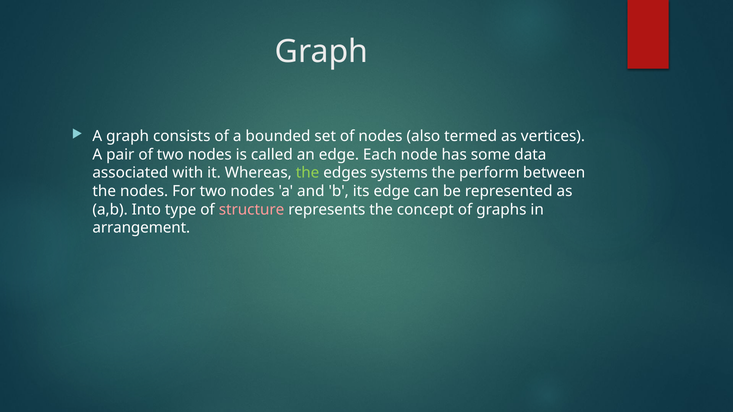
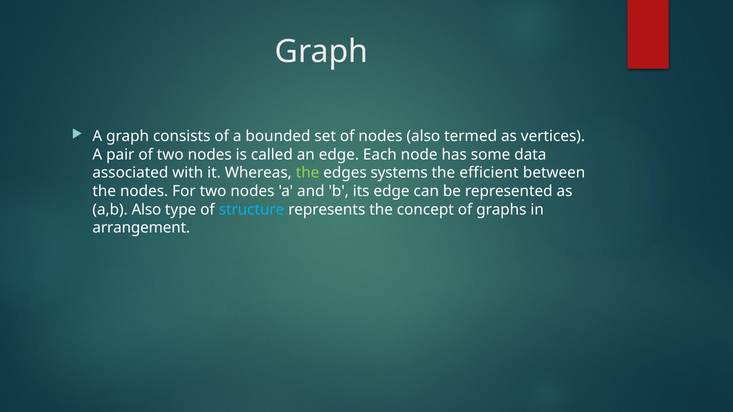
perform: perform -> efficient (489, 173)
a,b Into: Into -> Also (146, 210)
structure colour: pink -> light blue (252, 210)
